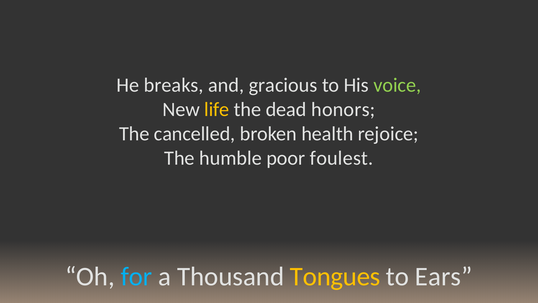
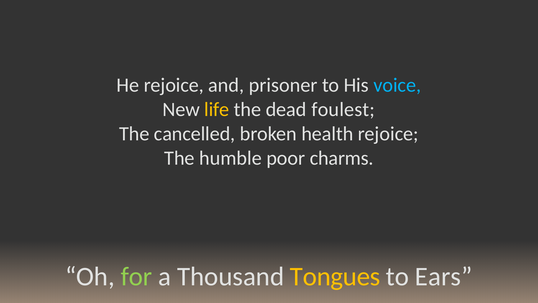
He breaks: breaks -> rejoice (174, 85)
gracious: gracious -> prisoner (283, 85)
voice colour: light green -> light blue (397, 85)
honors: honors -> foulest (343, 109)
foulest: foulest -> charms (342, 158)
for colour: light blue -> light green (137, 276)
